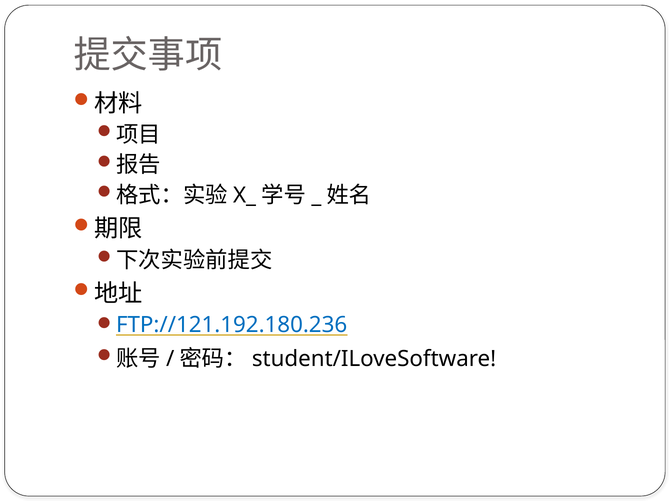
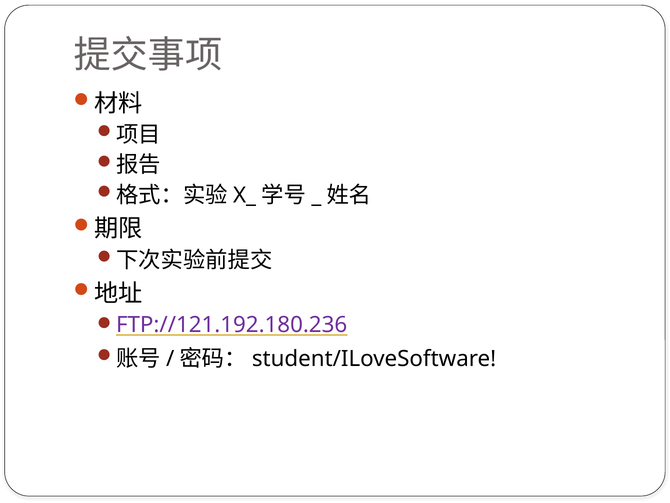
FTP://121.192.180.236 colour: blue -> purple (232, 325)
